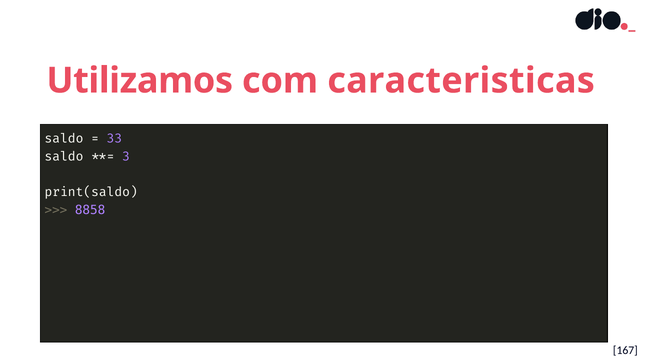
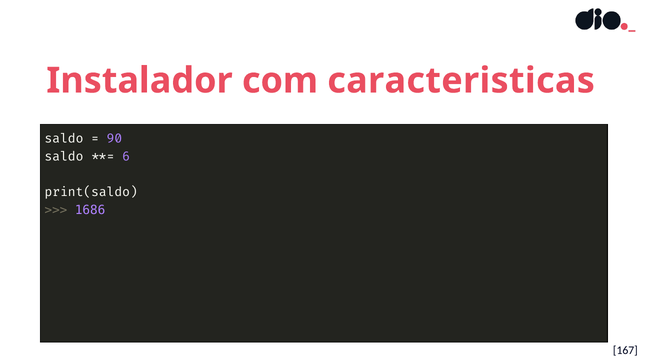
Utilizamos: Utilizamos -> Instalador (139, 81)
33: 33 -> 90 (114, 139)
3: 3 -> 6 (126, 156)
8858: 8858 -> 1686 (90, 210)
